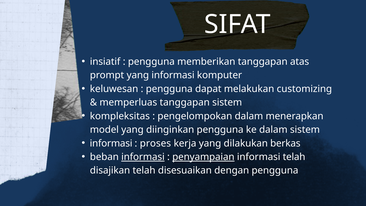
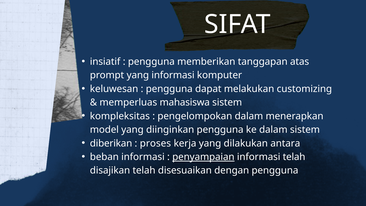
memperluas tanggapan: tanggapan -> mahasiswa (185, 102)
informasi: informasi -> diberikan (111, 143)
berkas: berkas -> antara (285, 143)
informasi underline: present -> none (143, 157)
